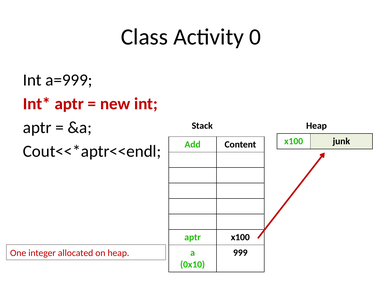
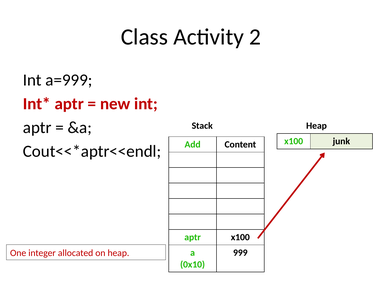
0: 0 -> 2 (255, 37)
